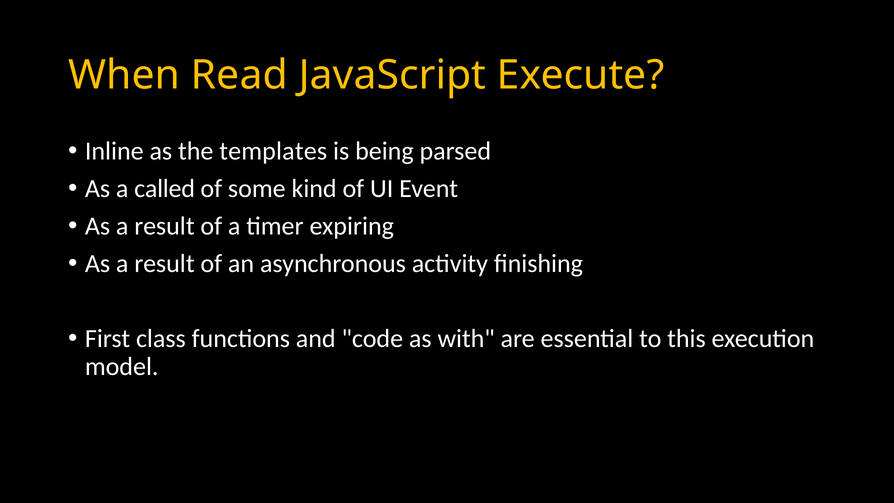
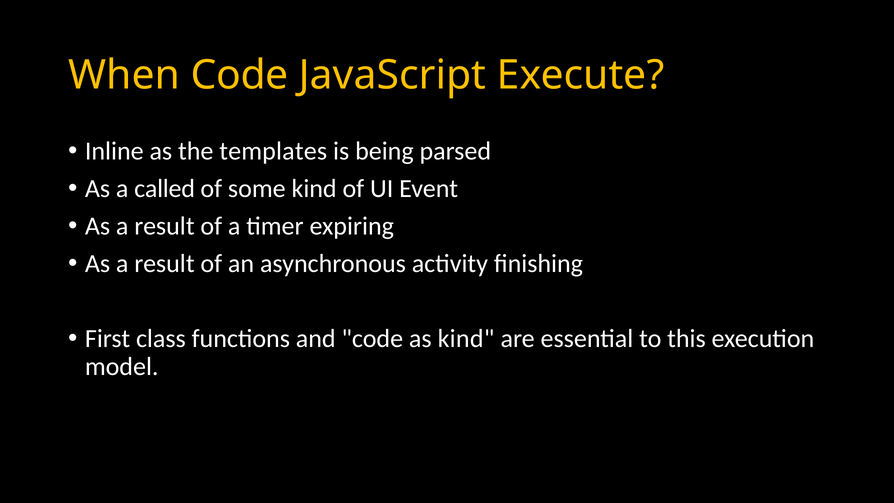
When Read: Read -> Code (240, 75)
as with: with -> kind (466, 339)
